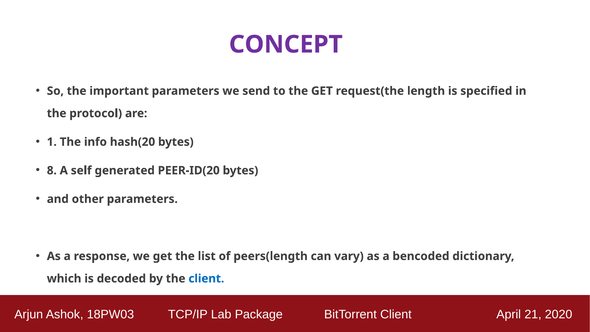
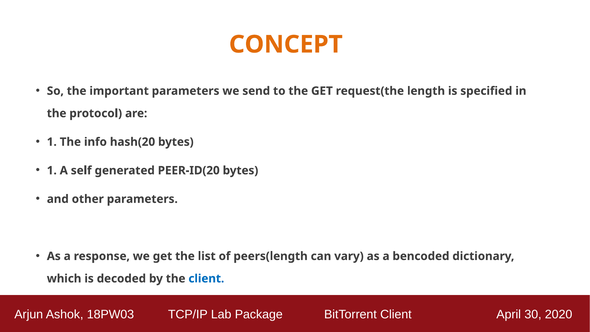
CONCEPT colour: purple -> orange (286, 44)
8: 8 -> 1 (52, 170)
21: 21 -> 30 (533, 314)
